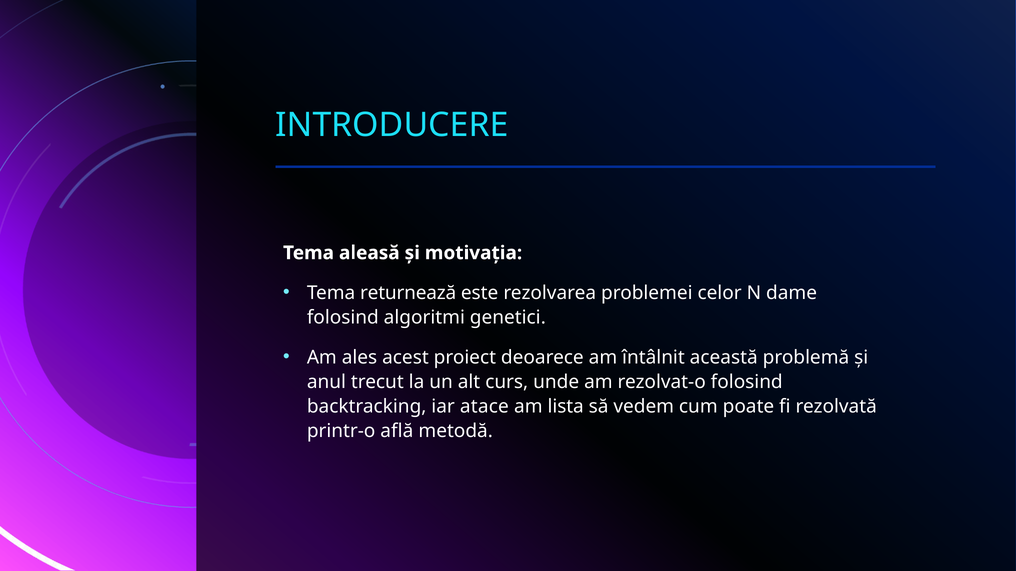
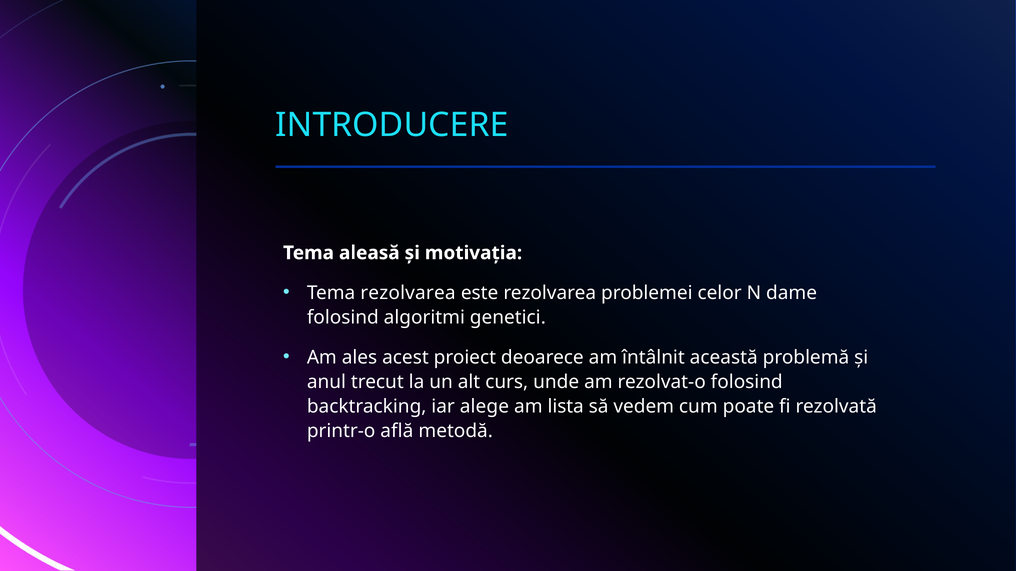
Tema returnează: returnează -> rezolvarea (408, 293)
atace: atace -> alege (484, 407)
